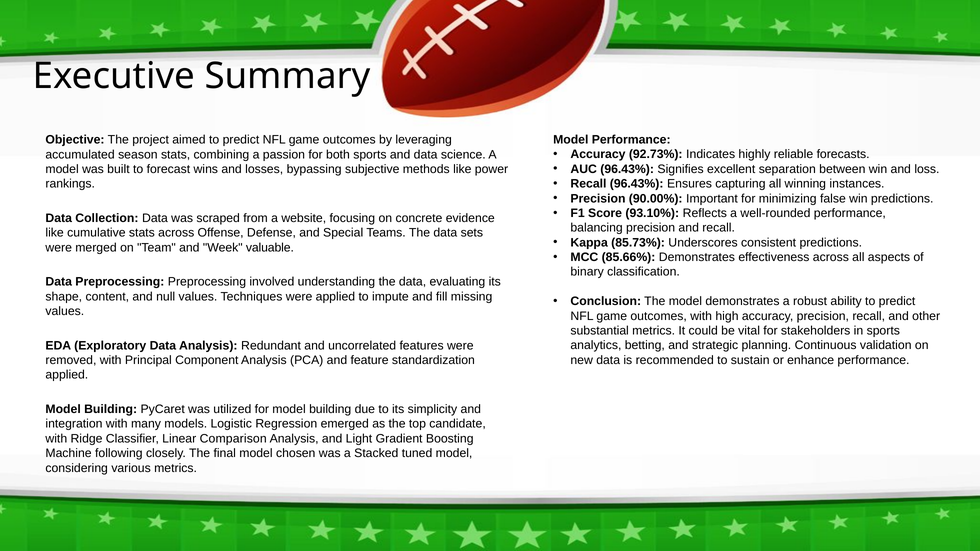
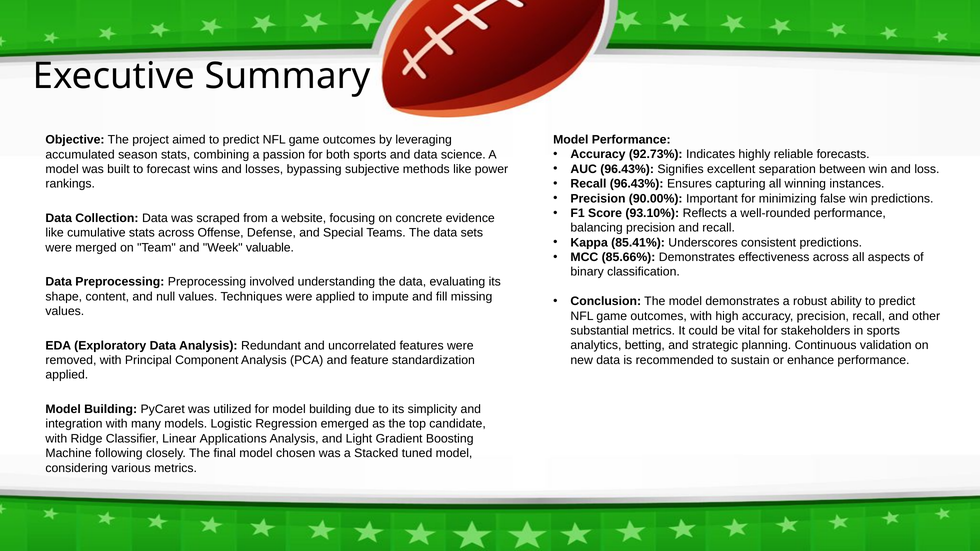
85.73%: 85.73% -> 85.41% (638, 243)
Comparison: Comparison -> Applications (233, 439)
